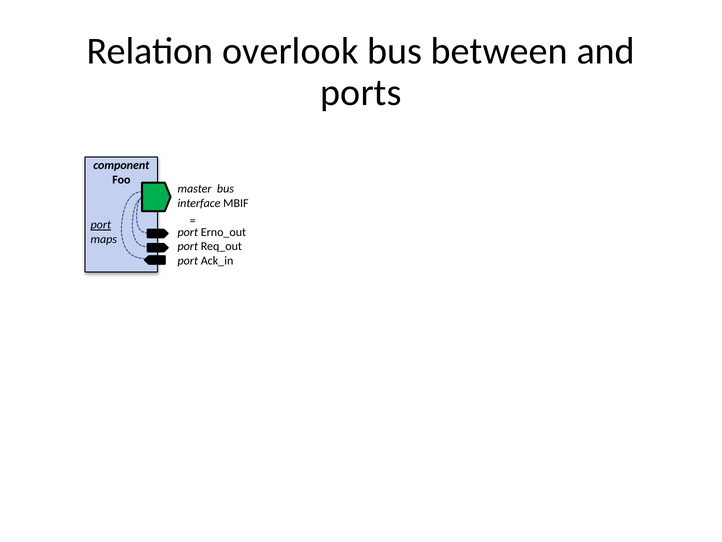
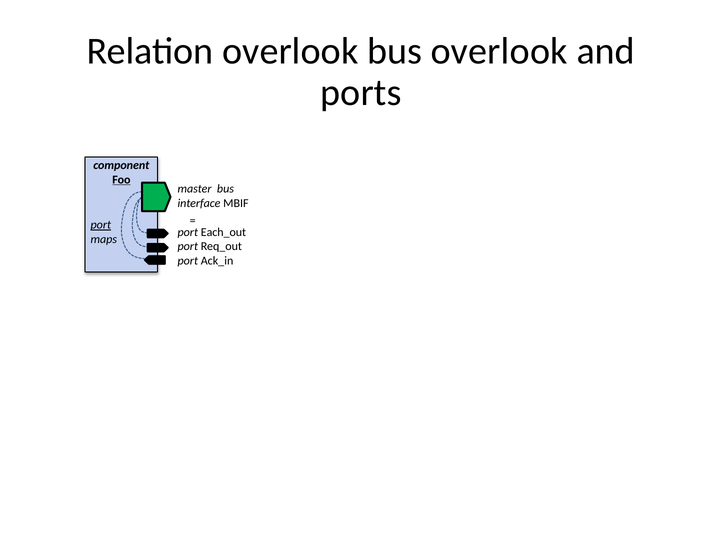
bus between: between -> overlook (499, 51)
Foo underline: none -> present (121, 180)
Erno_out: Erno_out -> Each_out (223, 232)
